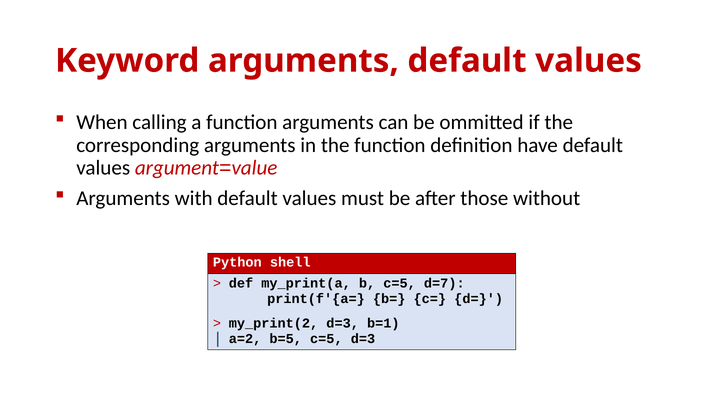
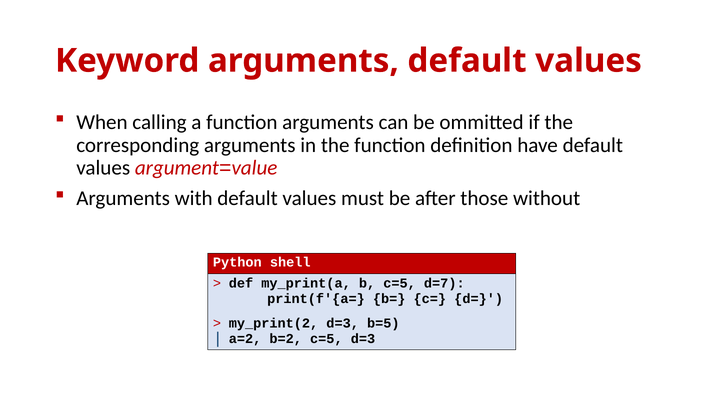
b=1: b=1 -> b=5 (383, 323)
b=5: b=5 -> b=2 (286, 338)
